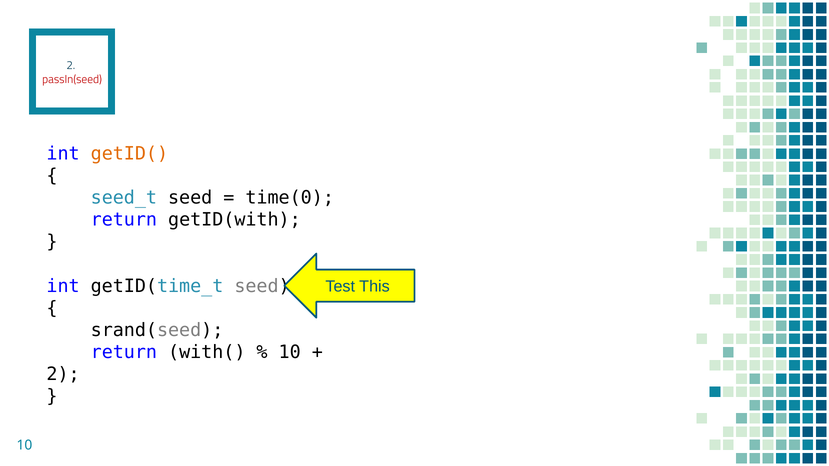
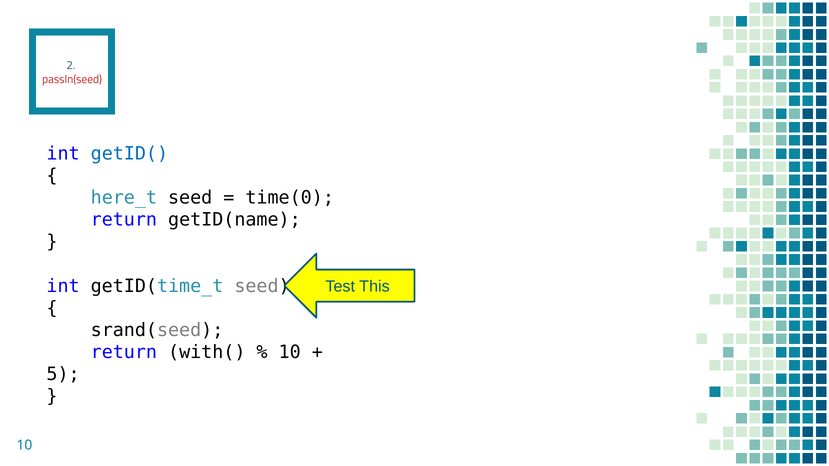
getID( colour: orange -> blue (129, 154)
seed_t: seed_t -> here_t (124, 198)
getID(with: getID(with -> getID(name (234, 220)
2: 2 -> 5 (63, 375)
